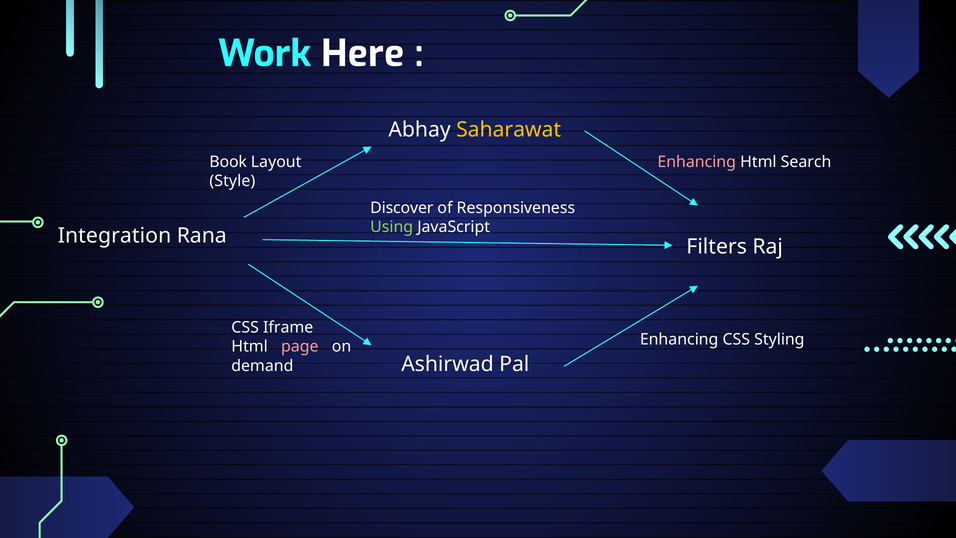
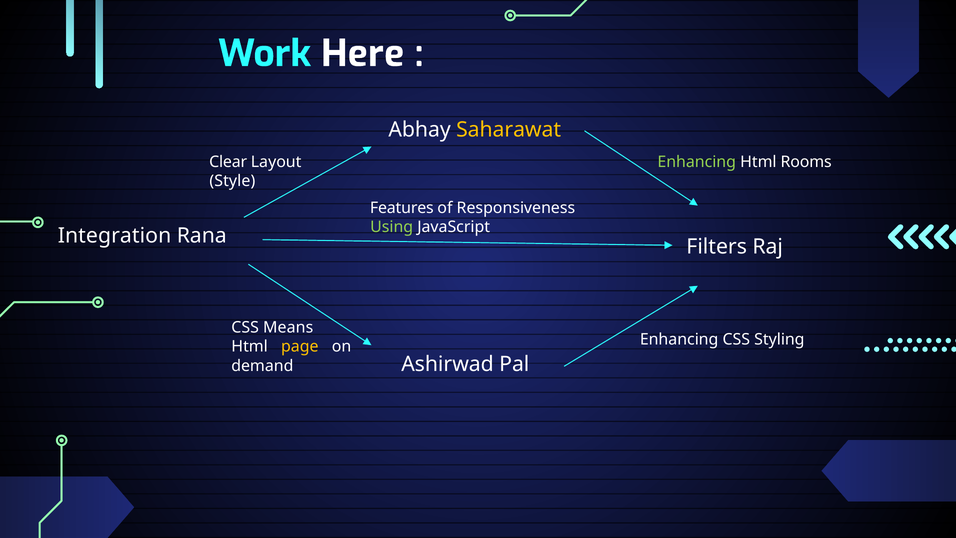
Book: Book -> Clear (228, 162)
Enhancing colour: pink -> light green (697, 162)
Search: Search -> Rooms (806, 162)
Discover: Discover -> Features (402, 208)
Iframe: Iframe -> Means (288, 327)
page colour: pink -> yellow (300, 347)
